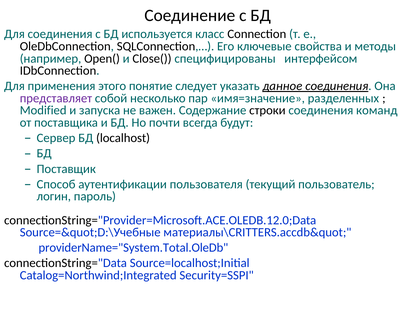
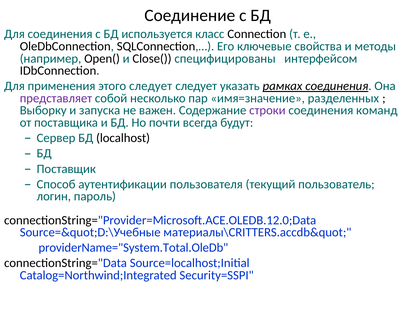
этого понятие: понятие -> следует (151, 86)
данное: данное -> рамках (282, 86)
Modified: Modified -> Выборку (43, 110)
строки colour: black -> purple (267, 110)
